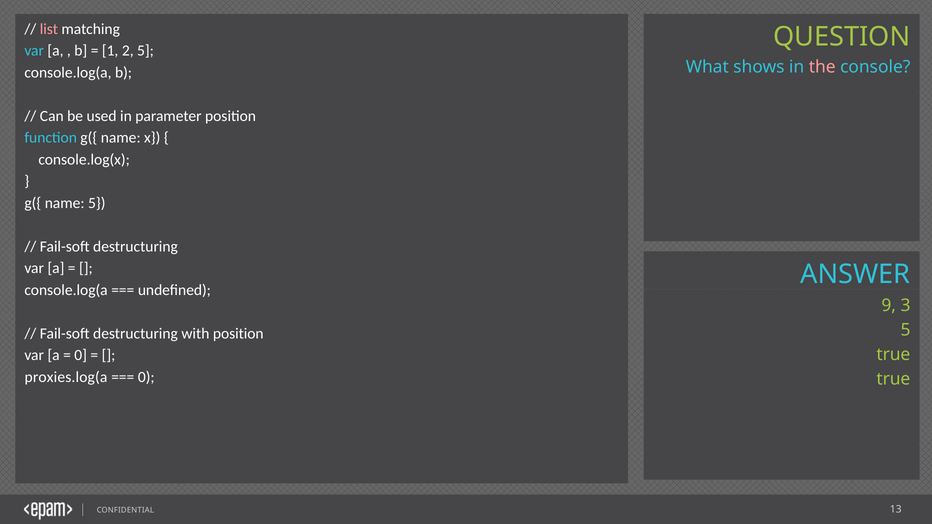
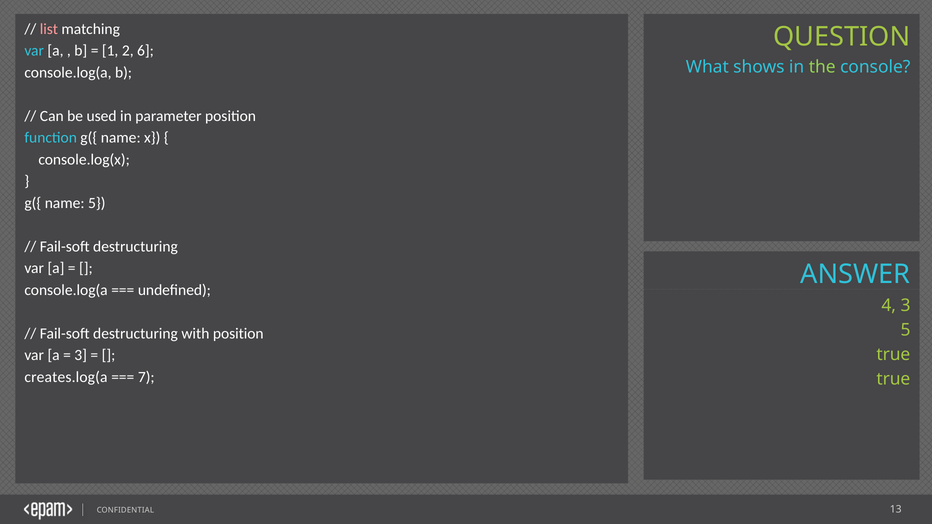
2 5: 5 -> 6 (145, 51)
the colour: pink -> light green (822, 67)
9: 9 -> 4 (889, 306)
0: 0 -> 3 (81, 355)
proxies.log(a: proxies.log(a -> creates.log(a (66, 377)
0: 0 -> 7 (146, 377)
